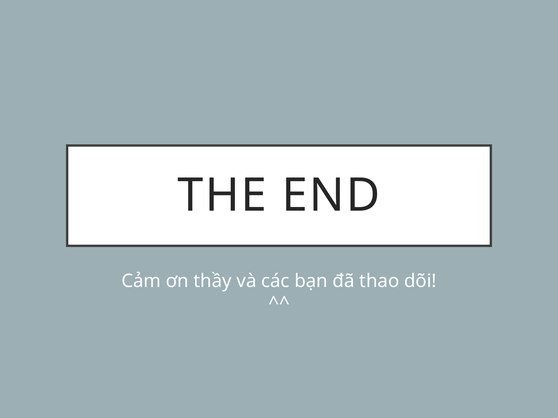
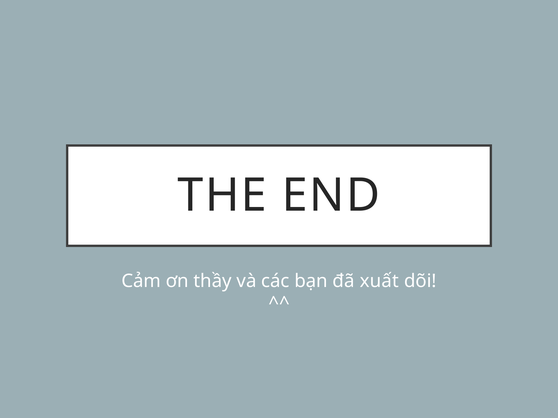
thao: thao -> xuất (379, 281)
